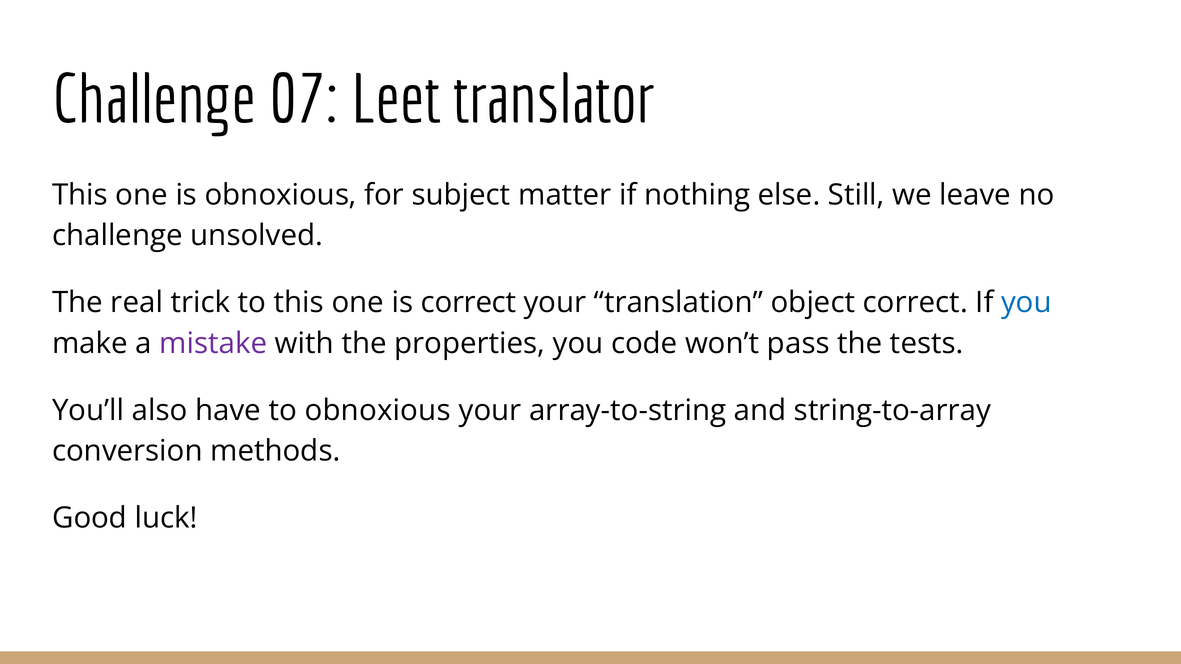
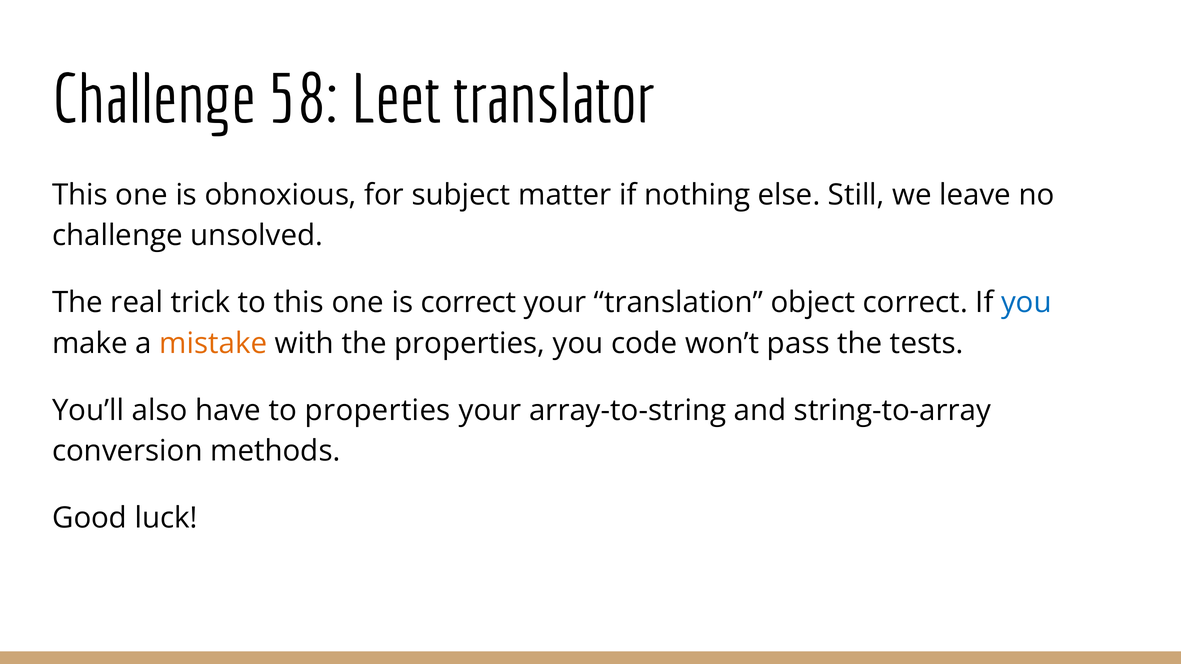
07: 07 -> 58 (304, 100)
mistake colour: purple -> orange (213, 344)
to obnoxious: obnoxious -> properties (378, 410)
